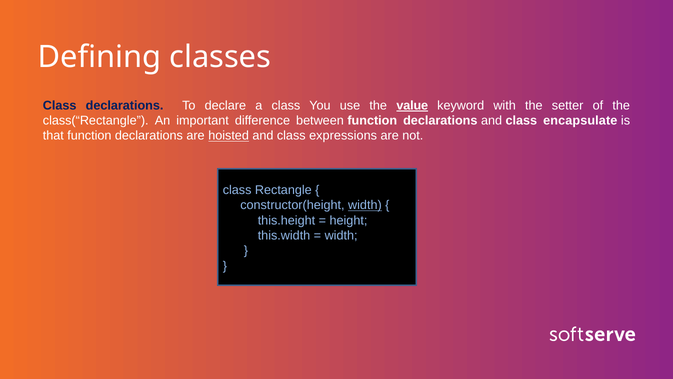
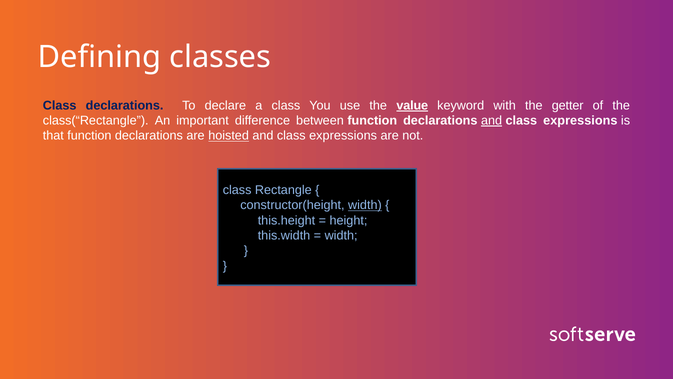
setter: setter -> getter (568, 105)
and underline: none -> present (492, 120)
encapsulate: encapsulate -> expressions (580, 120)
